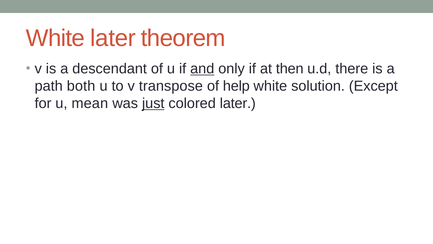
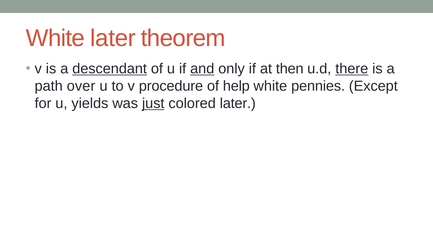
descendant underline: none -> present (110, 69)
there underline: none -> present (352, 69)
both: both -> over (81, 86)
transpose: transpose -> procedure (171, 86)
solution: solution -> pennies (318, 86)
mean: mean -> yields (90, 103)
